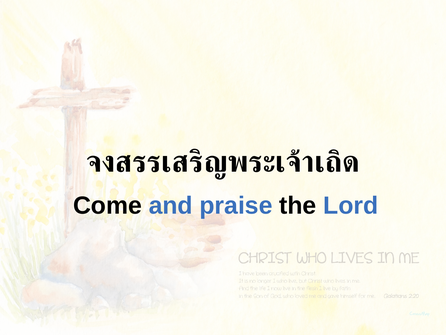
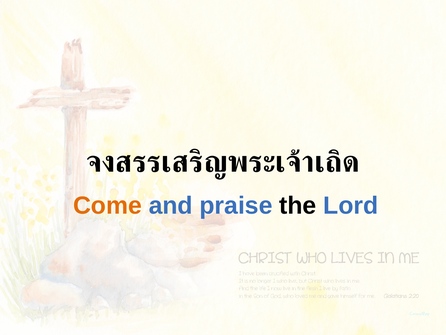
Come colour: black -> orange (107, 205)
